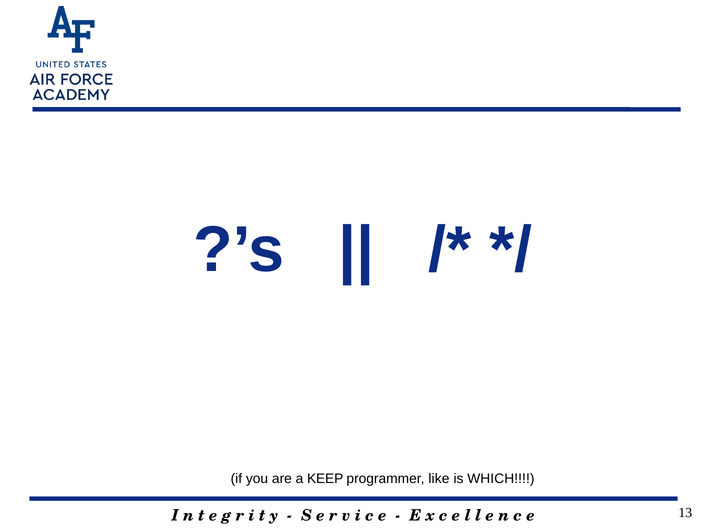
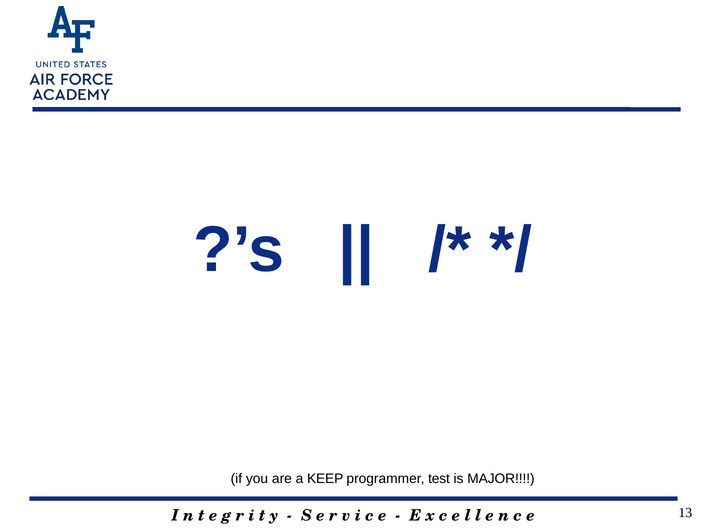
like: like -> test (439, 479)
WHICH: WHICH -> MAJOR (501, 479)
